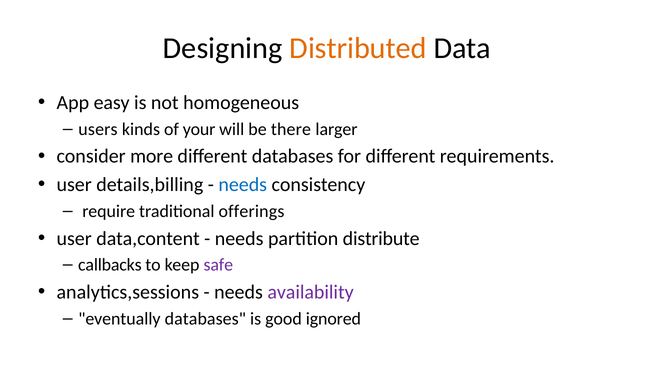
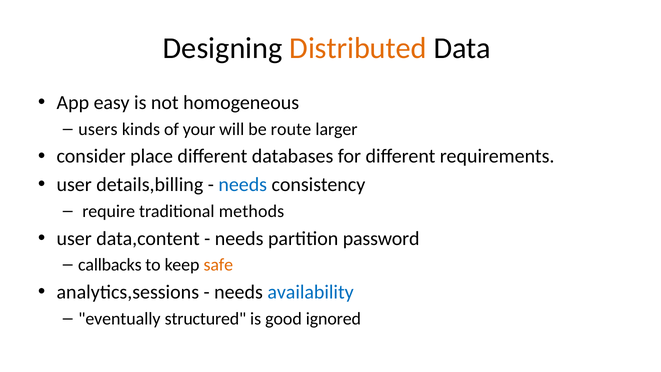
there: there -> route (291, 129)
more: more -> place (152, 156)
offerings: offerings -> methods (252, 211)
distribute: distribute -> password (381, 238)
safe colour: purple -> orange (218, 265)
availability colour: purple -> blue (311, 292)
eventually databases: databases -> structured (205, 319)
